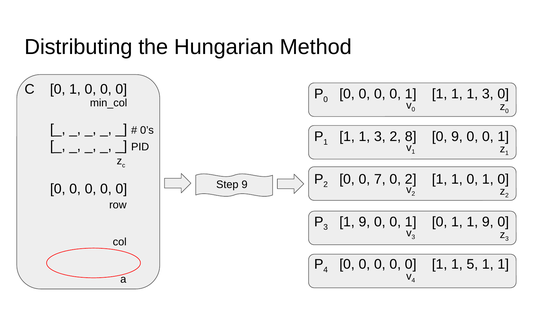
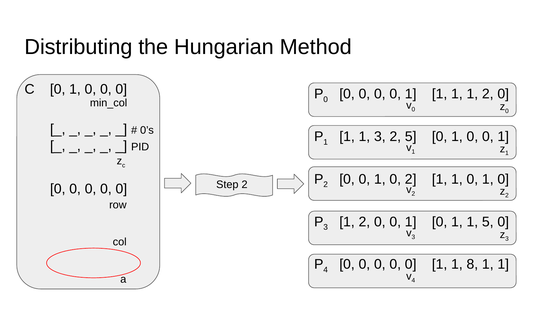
3: 3 -> 2 (488, 94)
2 8: 8 -> 5 (411, 137)
9: 9 -> 1 (457, 137)
7: 7 -> 1 (380, 179)
Step 9: 9 -> 2 (245, 184)
3 1 9: 9 -> 2 (364, 222)
1 1 9: 9 -> 5 (488, 222)
5: 5 -> 8 (472, 264)
